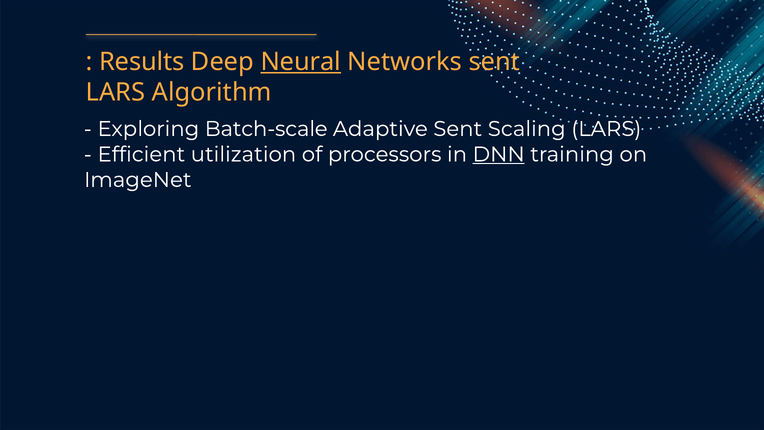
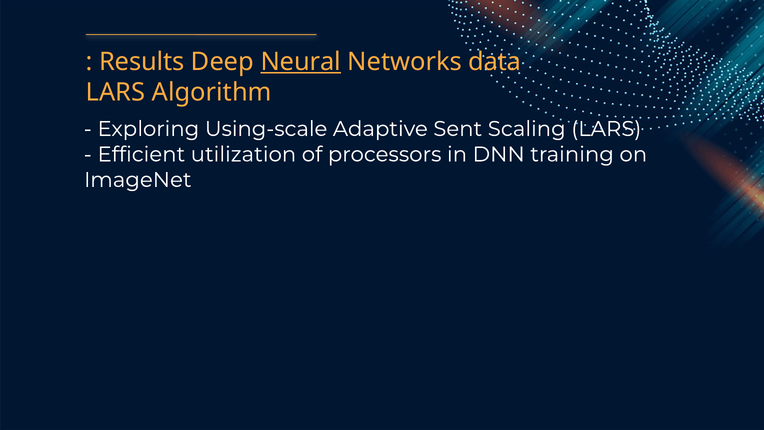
Networks sent: sent -> data (495, 62)
Batch-scale: Batch-scale -> Using-scale (266, 129)
DNN underline: present -> none (499, 154)
